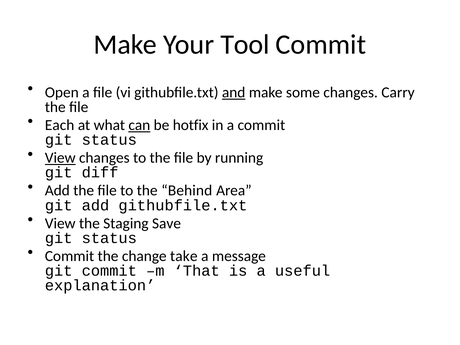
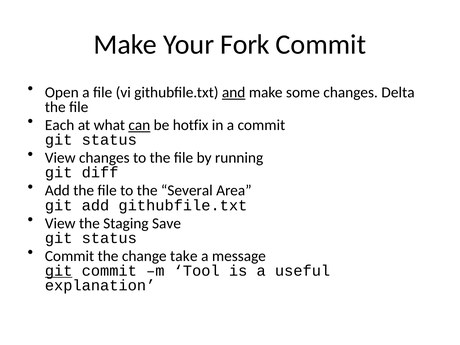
Tool: Tool -> Fork (245, 45)
Carry: Carry -> Delta (398, 92)
View underline: present -> none (60, 158)
Behind: Behind -> Several (187, 191)
git underline: none -> present (59, 271)
That: That -> Tool (197, 271)
